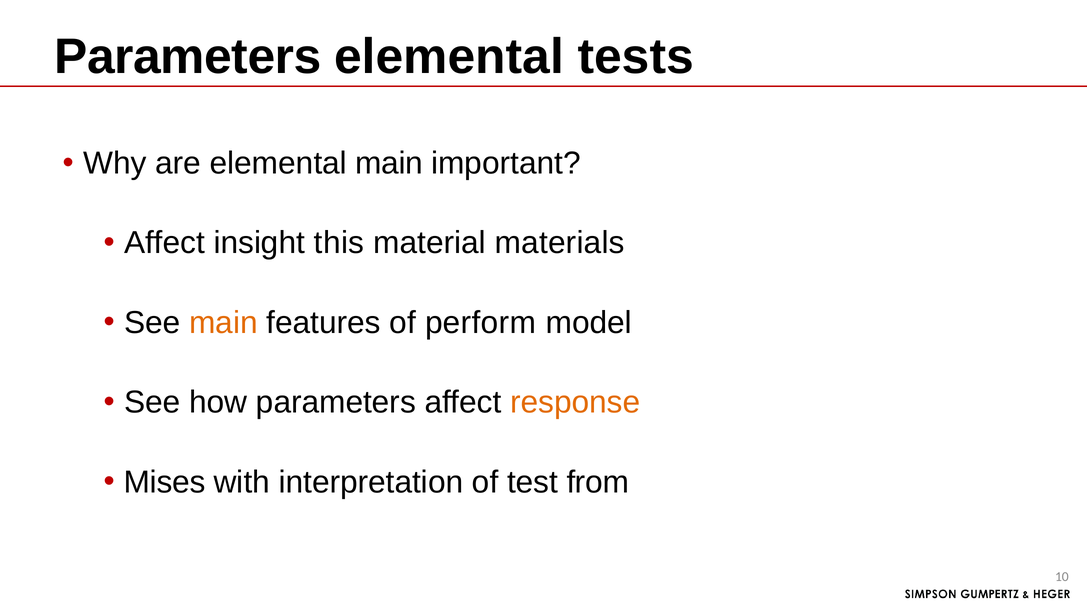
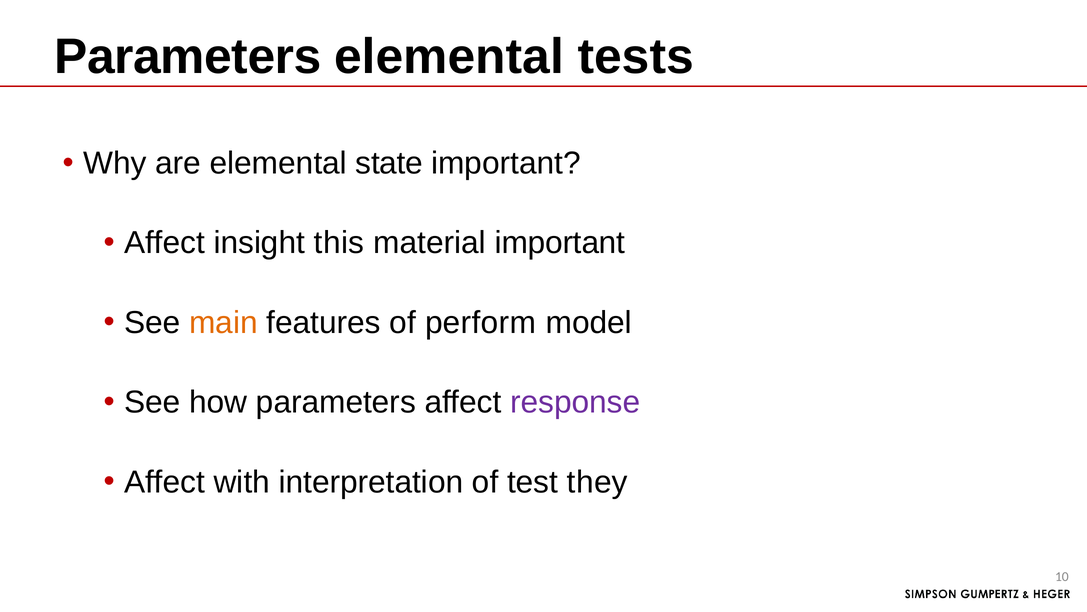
elemental main: main -> state (389, 163)
material materials: materials -> important (560, 243)
response colour: orange -> purple (575, 402)
Mises: Mises -> Affect (164, 482)
from: from -> they (597, 482)
